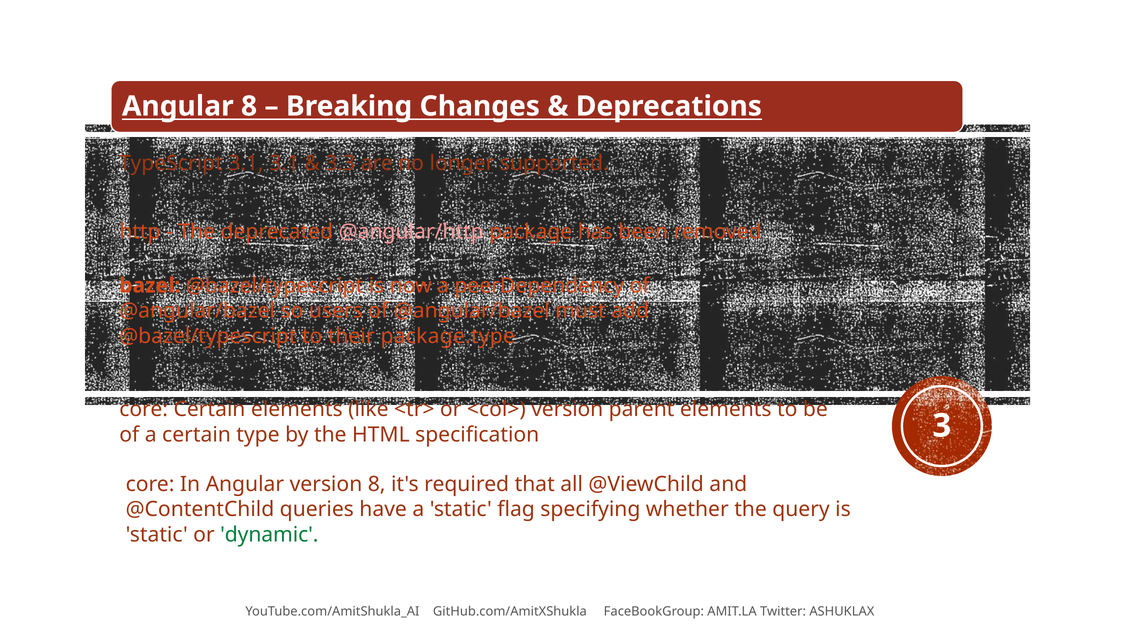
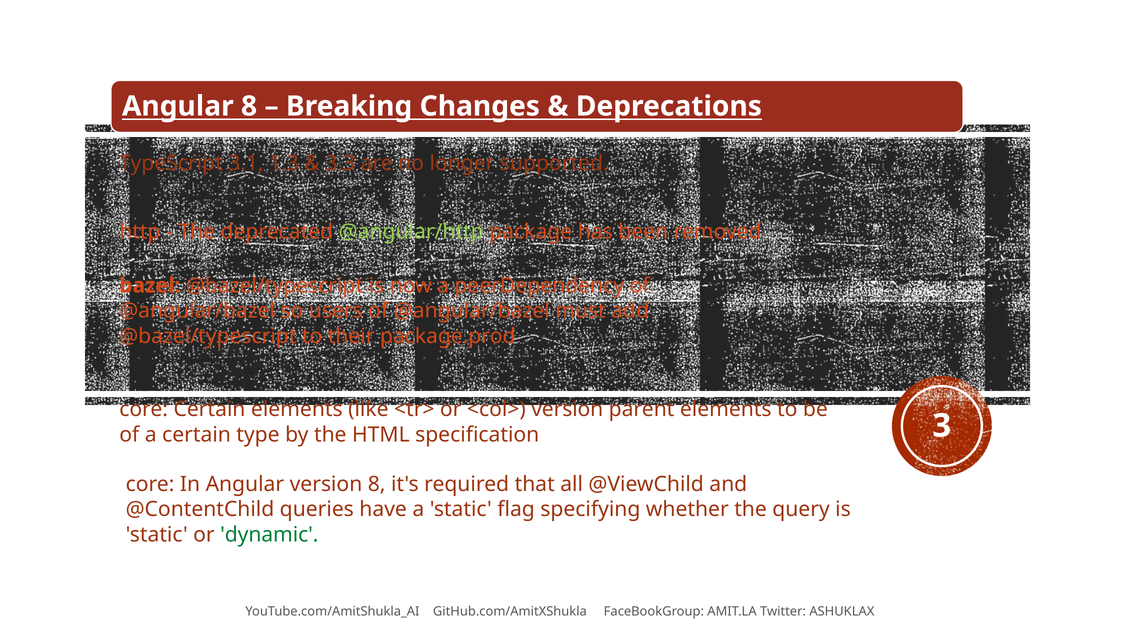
3.1 3.1: 3.1 -> 1.3 (284, 163)
@angular/http colour: pink -> light green (411, 232)
package.type: package.type -> package.prod (448, 336)
